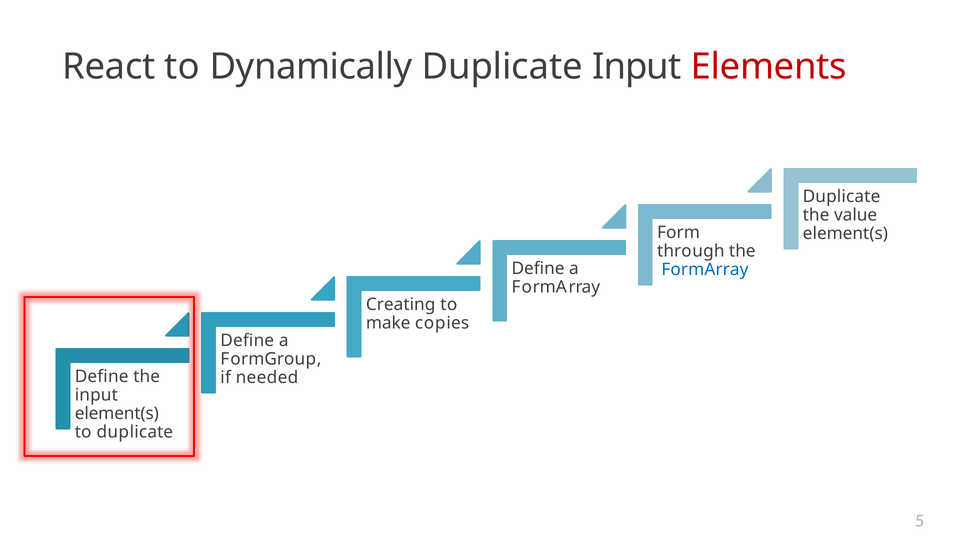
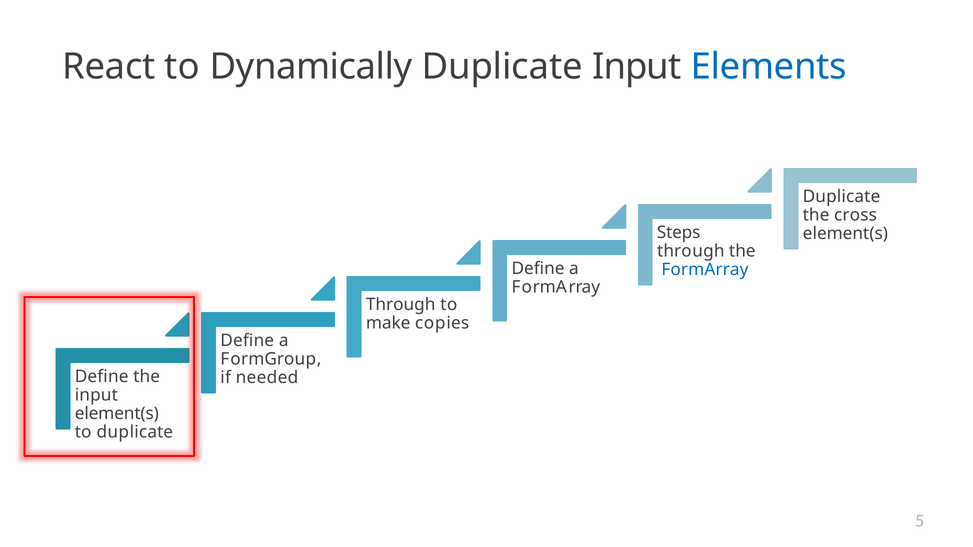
Elements colour: red -> blue (769, 67)
value: value -> cross (855, 215)
Form: Form -> Steps (679, 233)
Creating: Creating -> Through (401, 305)
